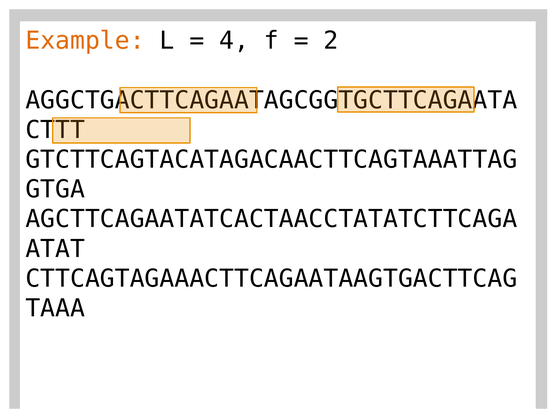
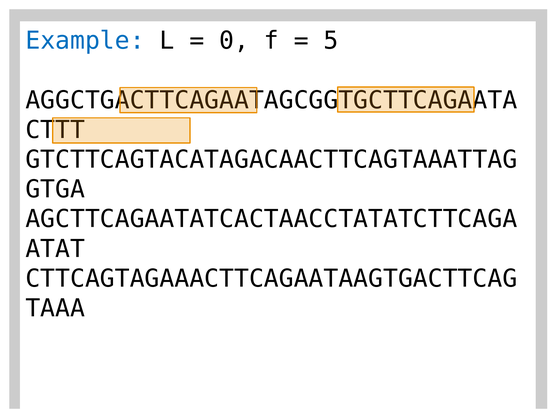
Example colour: orange -> blue (85, 41)
4: 4 -> 0 (234, 41)
2: 2 -> 5 (331, 41)
